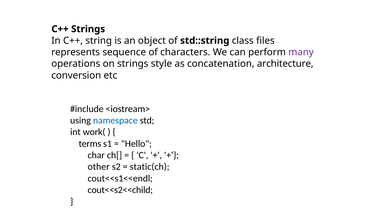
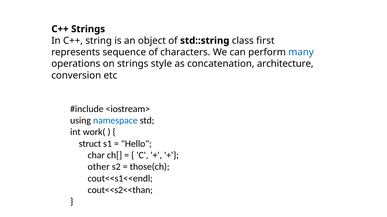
files: files -> first (265, 41)
many colour: purple -> blue (301, 52)
terms: terms -> struct (90, 144)
static(ch: static(ch -> those(ch (150, 167)
cout<<s2<<child: cout<<s2<<child -> cout<<s2<<than (120, 191)
